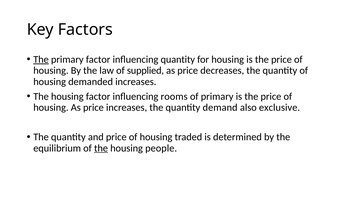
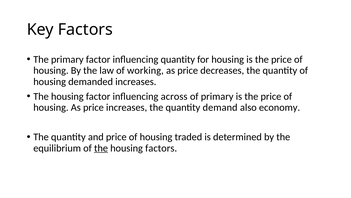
The underline: present -> none (41, 59)
supplied: supplied -> working (145, 70)
rooms: rooms -> across (174, 96)
exclusive: exclusive -> economy (280, 107)
housing people: people -> factors (161, 148)
